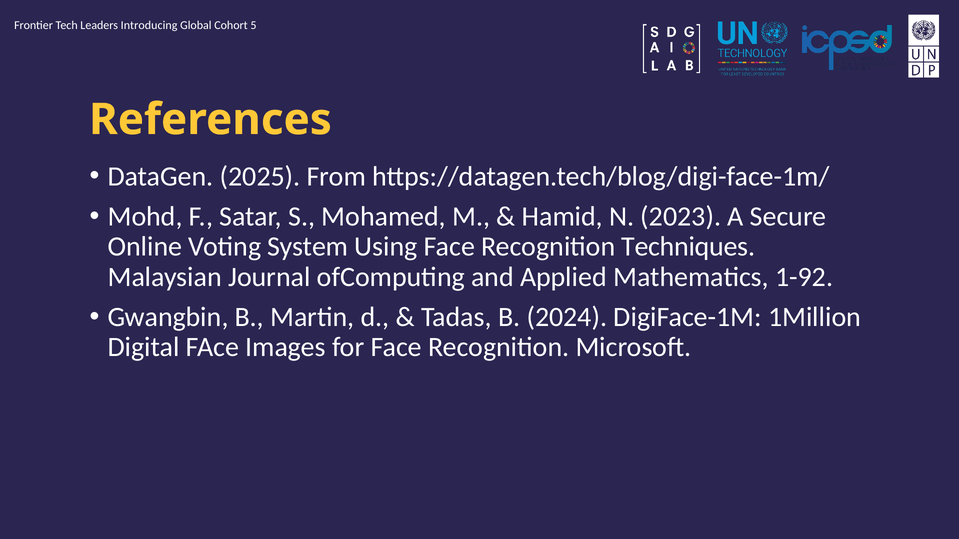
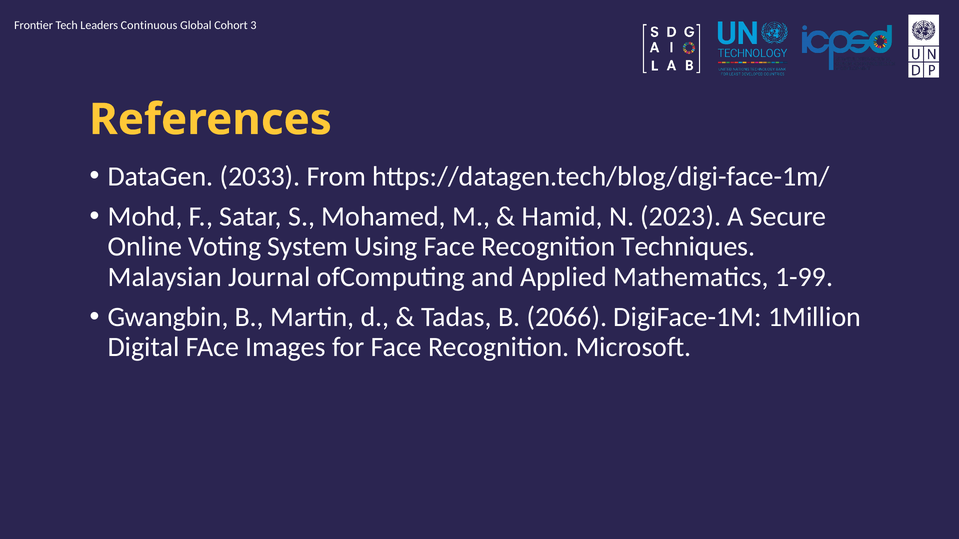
Introducing: Introducing -> Continuous (149, 26)
5: 5 -> 3 (254, 26)
2025: 2025 -> 2033 (260, 176)
1-92: 1-92 -> 1-99 (804, 277)
2024: 2024 -> 2066 (567, 317)
